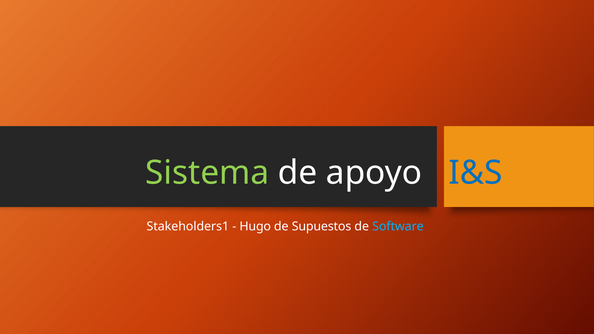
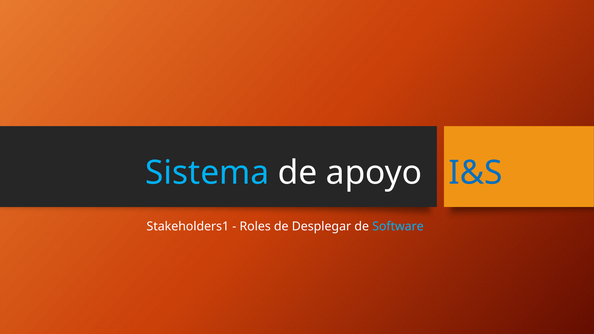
Sistema colour: light green -> light blue (207, 173)
Hugo: Hugo -> Roles (255, 227)
Supuestos: Supuestos -> Desplegar (321, 227)
